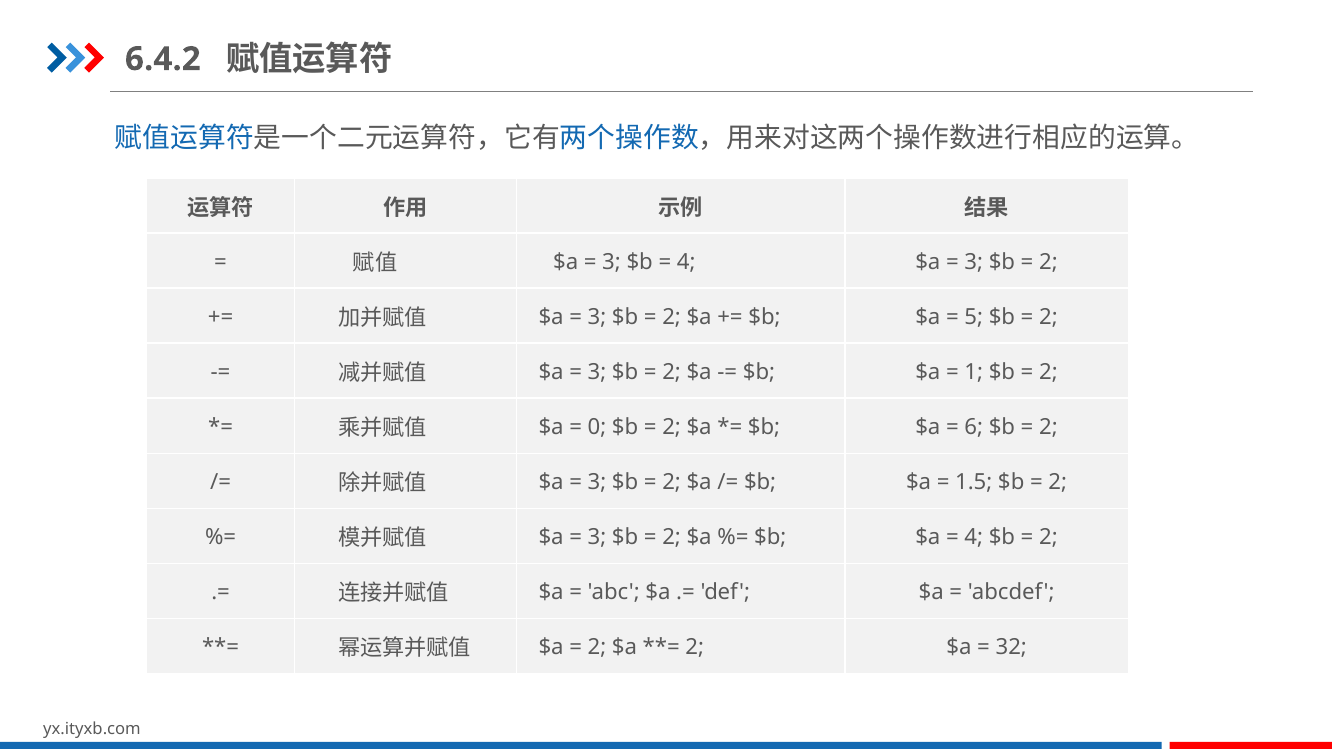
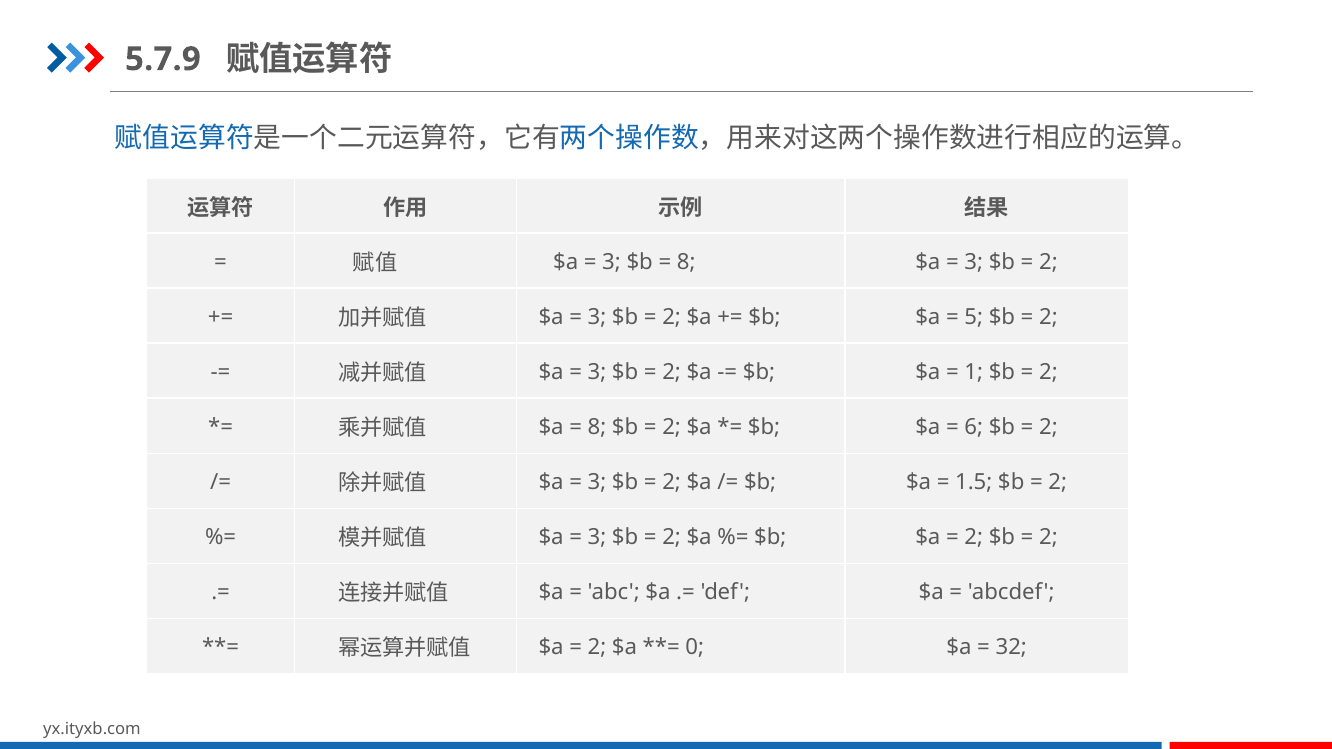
6.4.2: 6.4.2 -> 5.7.9 (163, 59)
4: 4 -> 8 (686, 262)
0: 0 -> 8 (597, 427)
4: 4 -> 2 (974, 537)
2: 2 -> 0 (695, 647)
